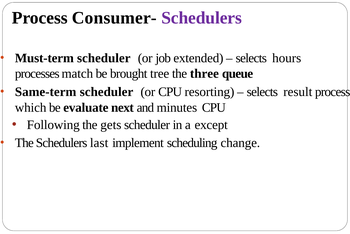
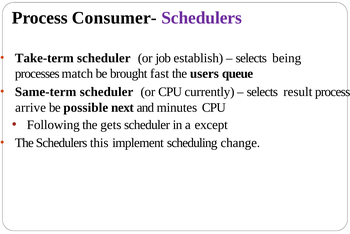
Must-term: Must-term -> Take-term (44, 58)
extended: extended -> establish (198, 58)
hours: hours -> being (287, 58)
tree: tree -> fast (160, 73)
three: three -> users (204, 73)
resorting: resorting -> currently (209, 92)
which: which -> arrive (31, 107)
evaluate: evaluate -> possible (86, 107)
last: last -> this (99, 143)
